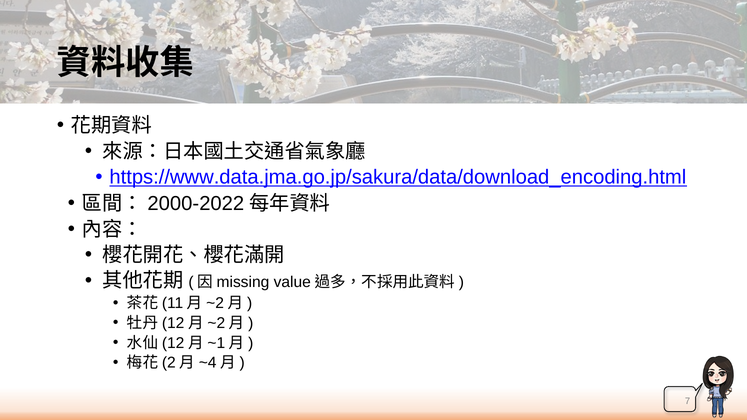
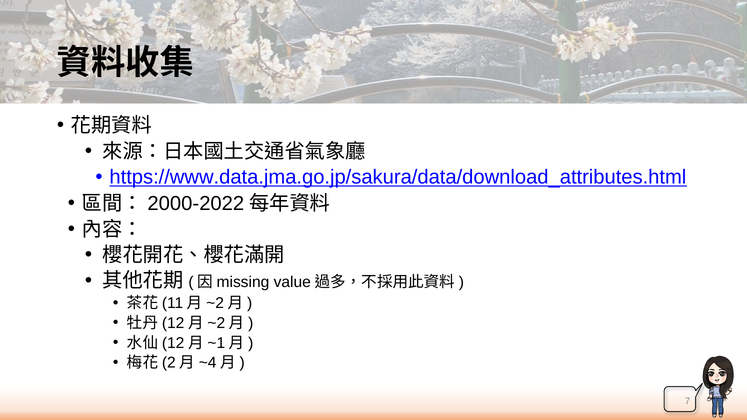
https://www.data.jma.go.jp/sakura/data/download_encoding.html: https://www.data.jma.go.jp/sakura/data/download_encoding.html -> https://www.data.jma.go.jp/sakura/data/download_attributes.html (398, 177)
